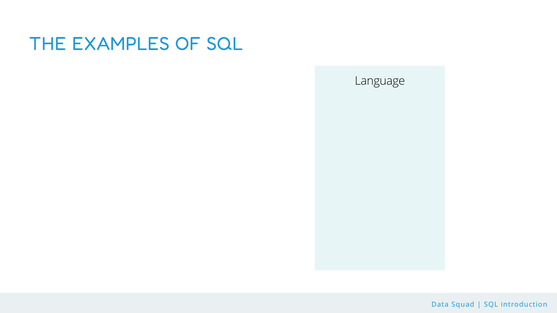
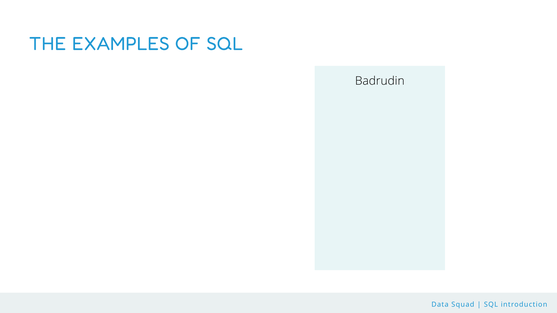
Language: Language -> Badrudin (380, 81)
